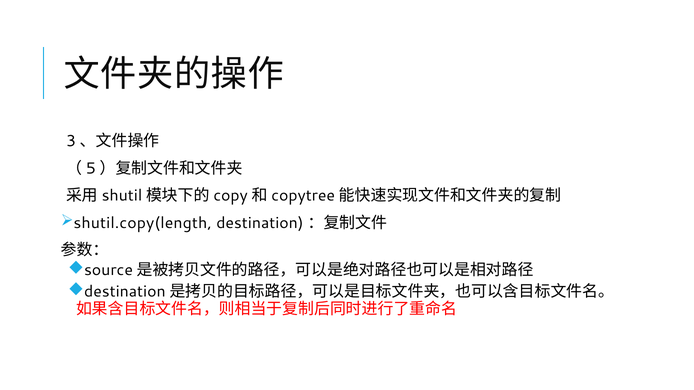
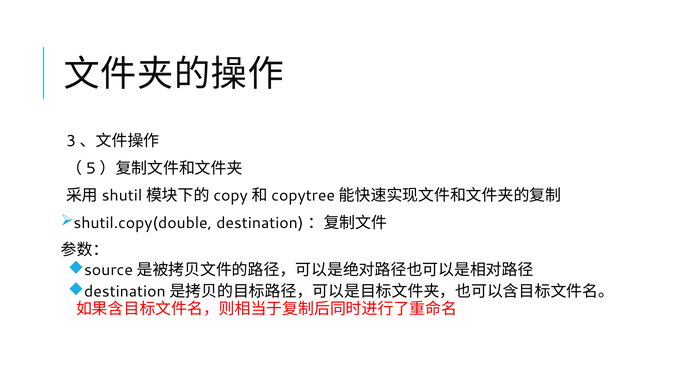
shutil.copy(length: shutil.copy(length -> shutil.copy(double (143, 223)
